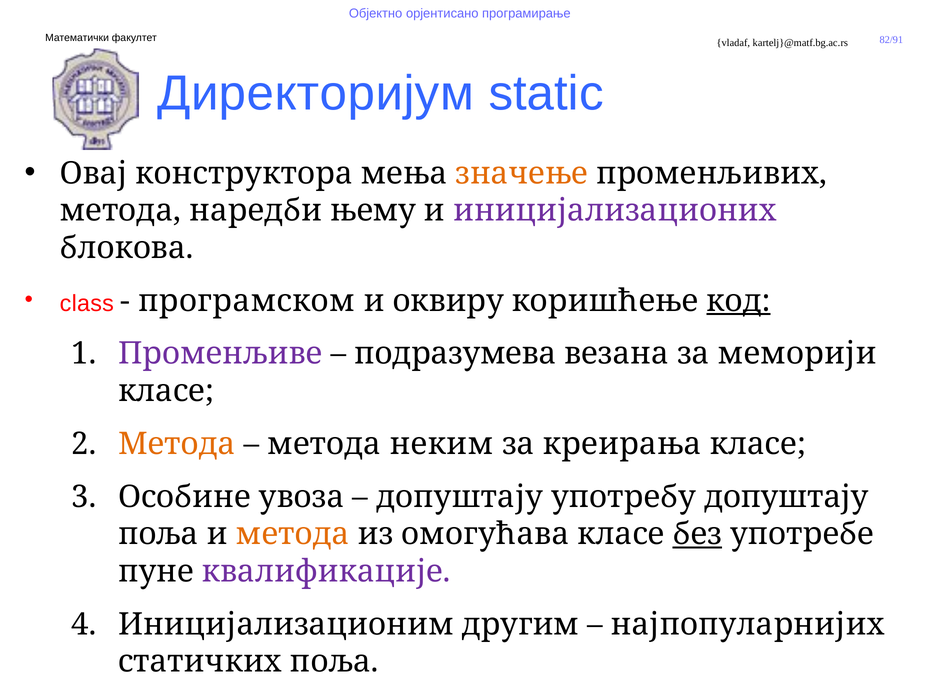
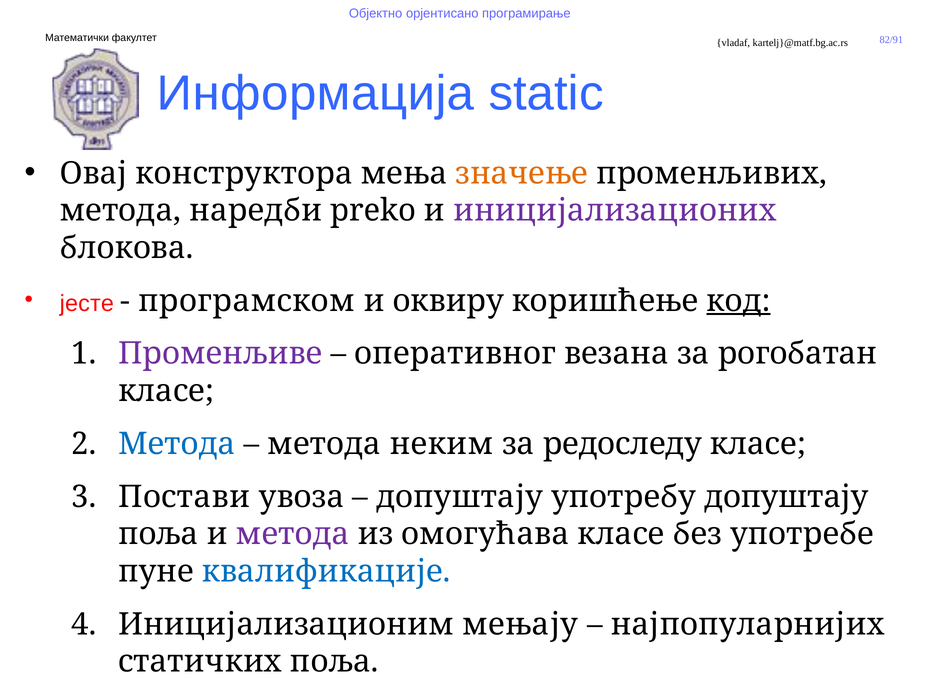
Директоријум: Директоријум -> Информација (316, 94)
њему: њему -> preko (373, 210)
class: class -> јесте (87, 303)
подразумева: подразумева -> оперативног (455, 354)
меморији: меморији -> рогобатан (797, 354)
Метода colour: orange -> blue (177, 444)
креирања: креирања -> редоследу (622, 444)
Особине: Особине -> Постави (184, 497)
метода colour: orange -> purple (293, 534)
без underline: present -> none (697, 534)
квалификације colour: purple -> blue (326, 571)
другим: другим -> мењају (520, 624)
